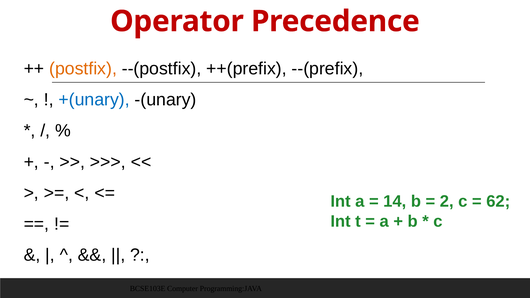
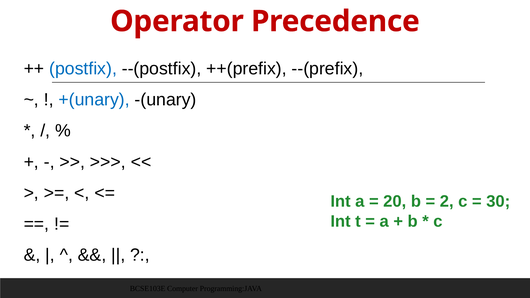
postfix colour: orange -> blue (83, 69)
14: 14 -> 20 (395, 202)
62: 62 -> 30 (498, 202)
